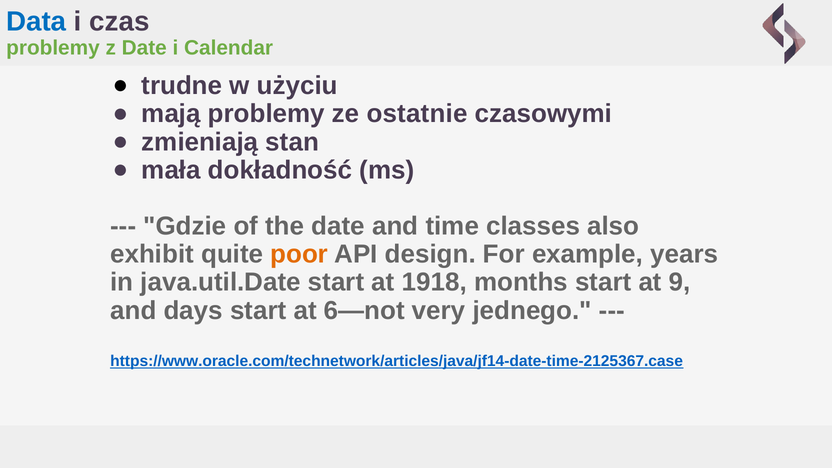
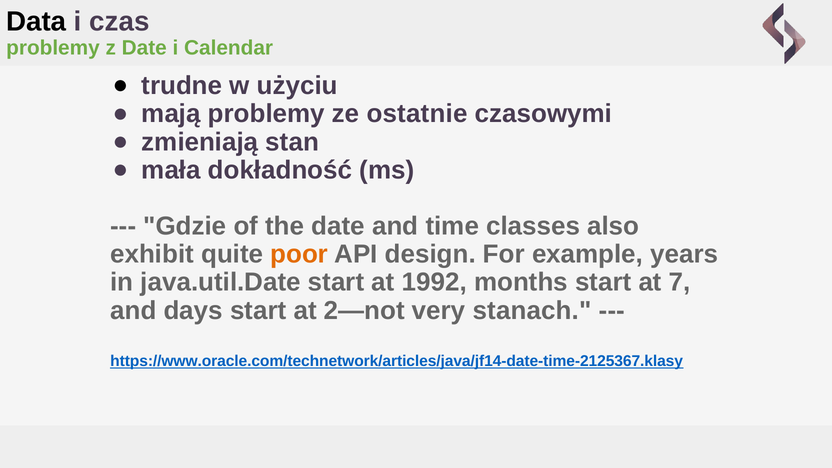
Data colour: blue -> black (36, 21)
1918: 1918 -> 1992 (434, 282)
9: 9 -> 7 (680, 282)
6—not: 6—not -> 2—not (364, 310)
jednego: jednego -> stanach (532, 310)
https://www.oracle.com/technetwork/articles/java/jf14-date-time-2125367.case: https://www.oracle.com/technetwork/articles/java/jf14-date-time-2125367.case -> https://www.oracle.com/technetwork/articles/java/jf14-date-time-2125367.klasy (397, 361)
